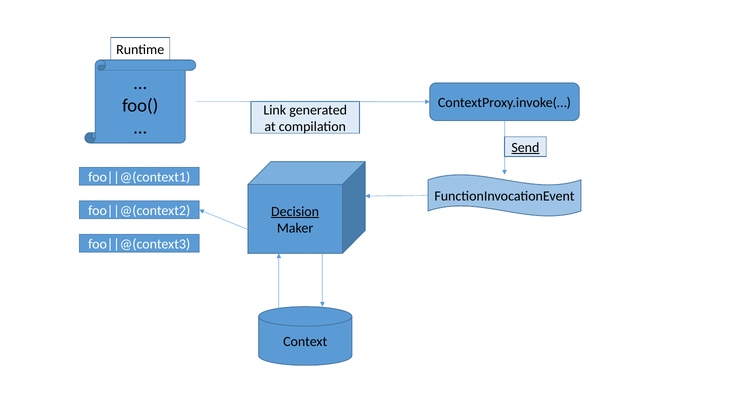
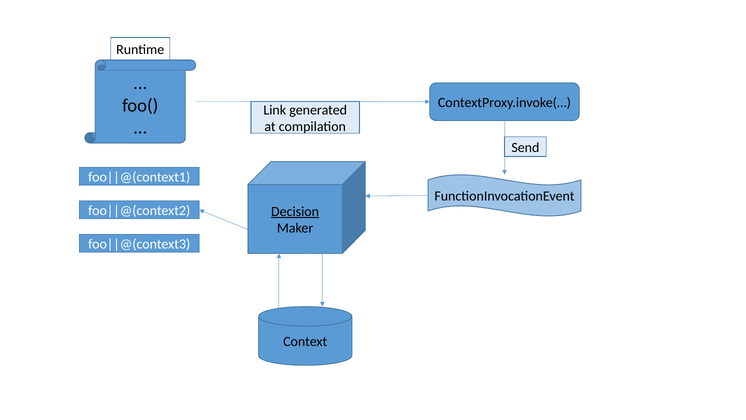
Send underline: present -> none (525, 147)
